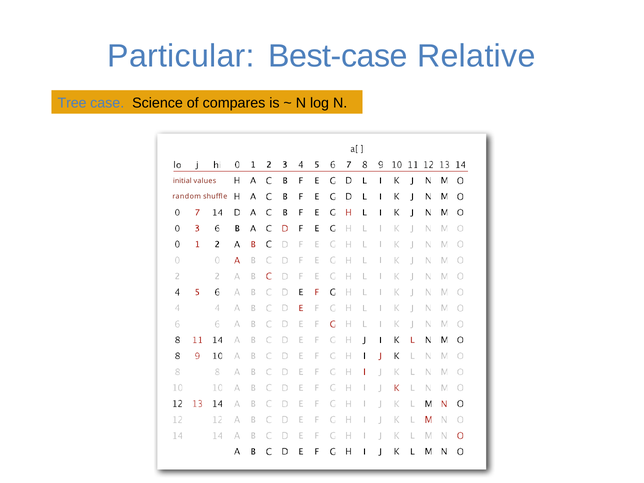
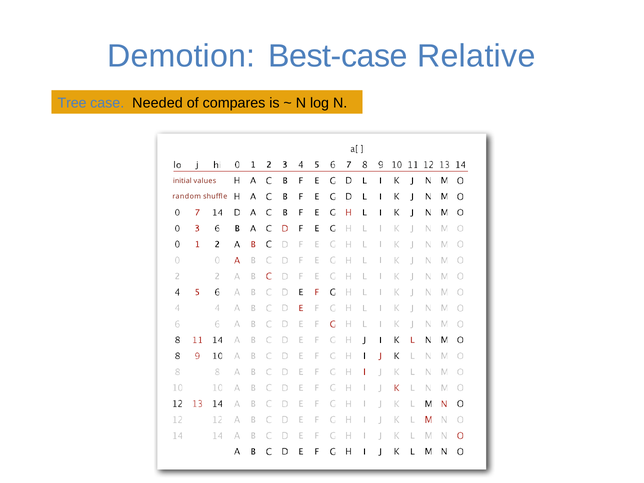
Particular: Particular -> Demotion (181, 56)
Science: Science -> Needed (158, 103)
